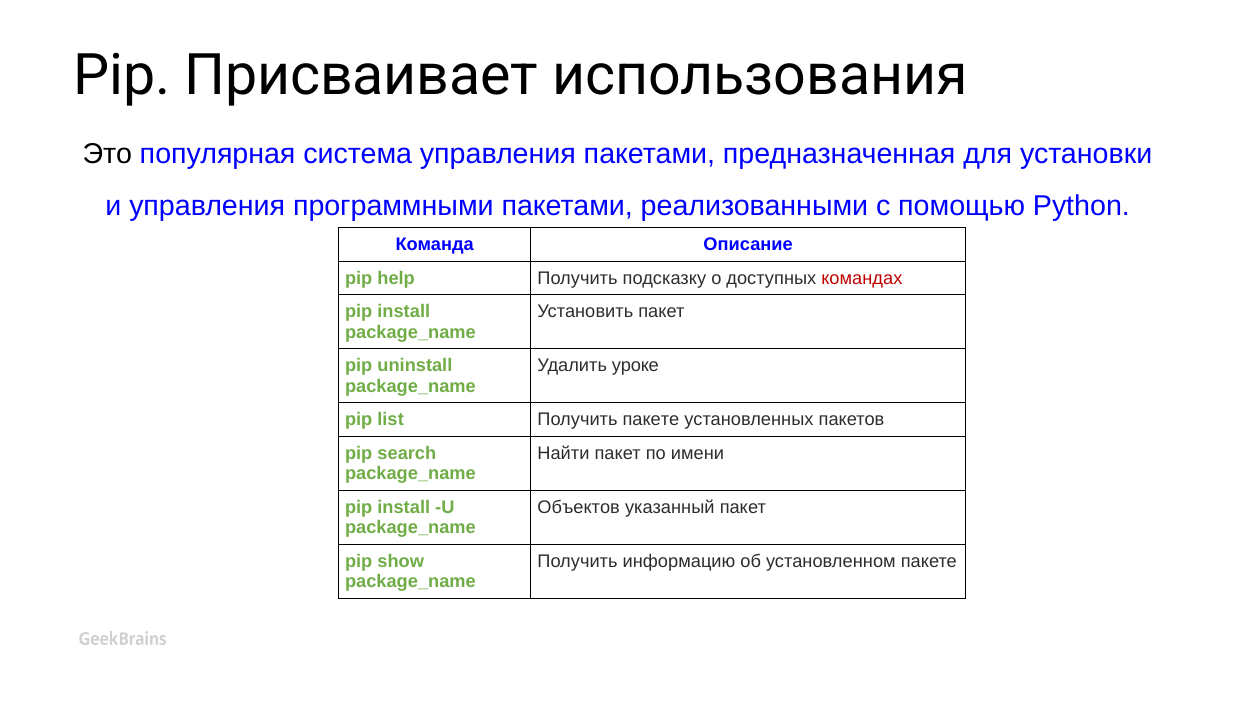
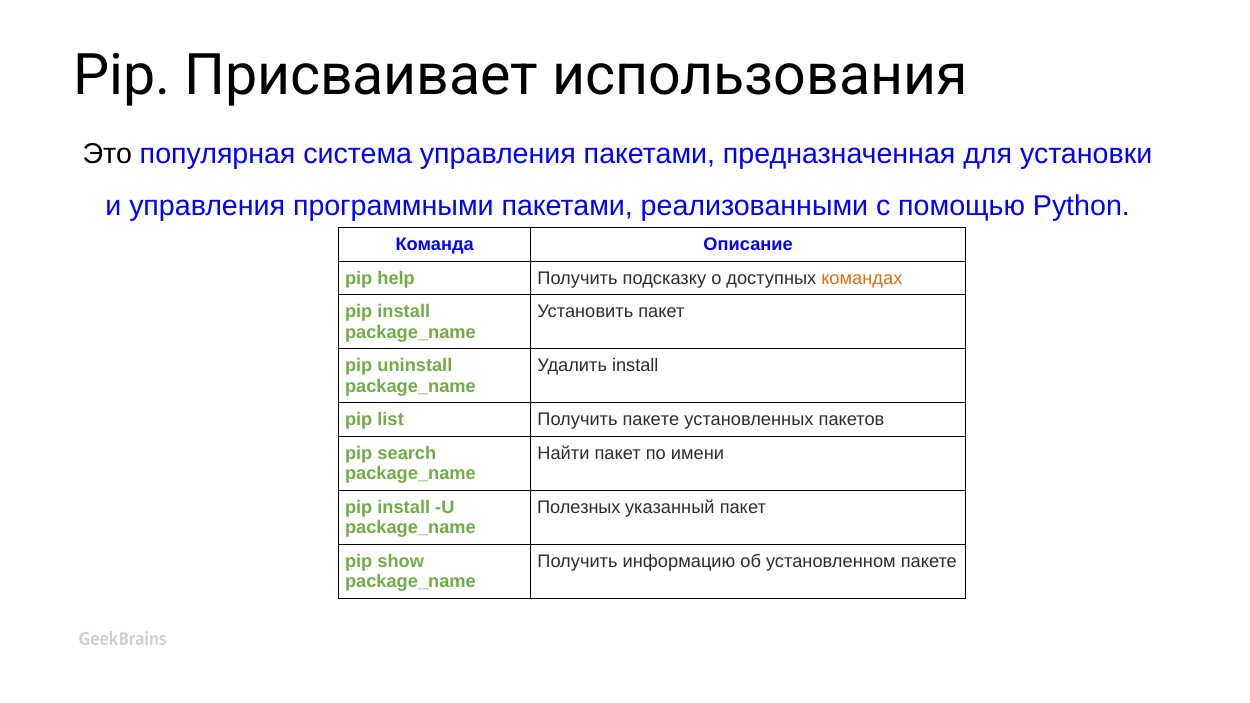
командах colour: red -> orange (862, 278)
Удалить уроке: уроке -> install (635, 366)
Объектов: Объектов -> Полезных (579, 507)
